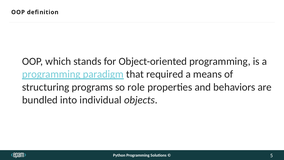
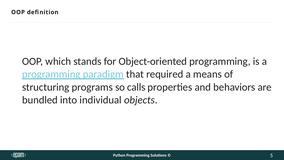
role: role -> calls (136, 87)
